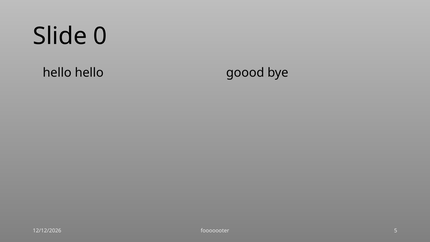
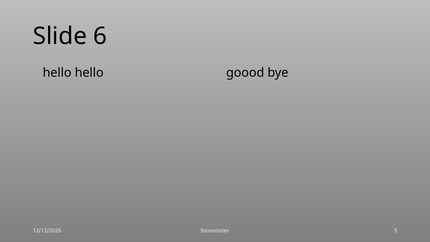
0: 0 -> 6 (100, 36)
